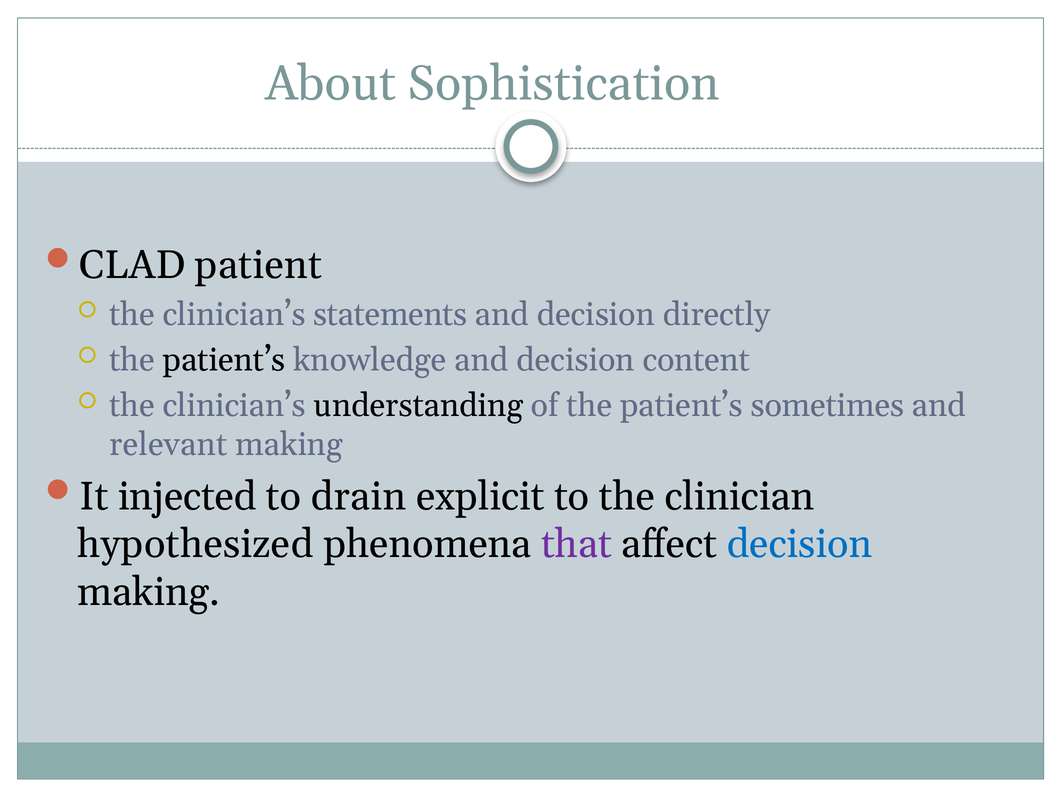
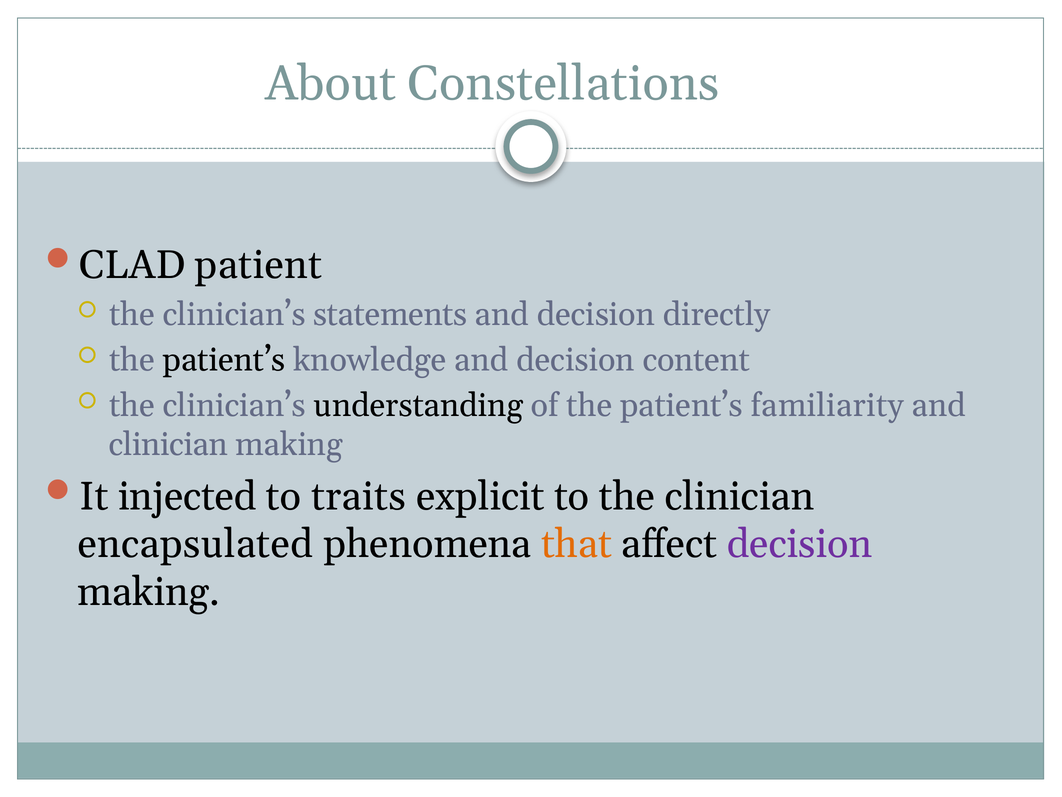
Sophistication: Sophistication -> Constellations (564, 84)
sometimes: sometimes -> familiarity (827, 405)
relevant: relevant -> clinician (169, 444)
drain: drain -> traits (358, 496)
hypothesized: hypothesized -> encapsulated (195, 544)
that colour: purple -> orange (576, 544)
decision colour: blue -> purple (799, 544)
